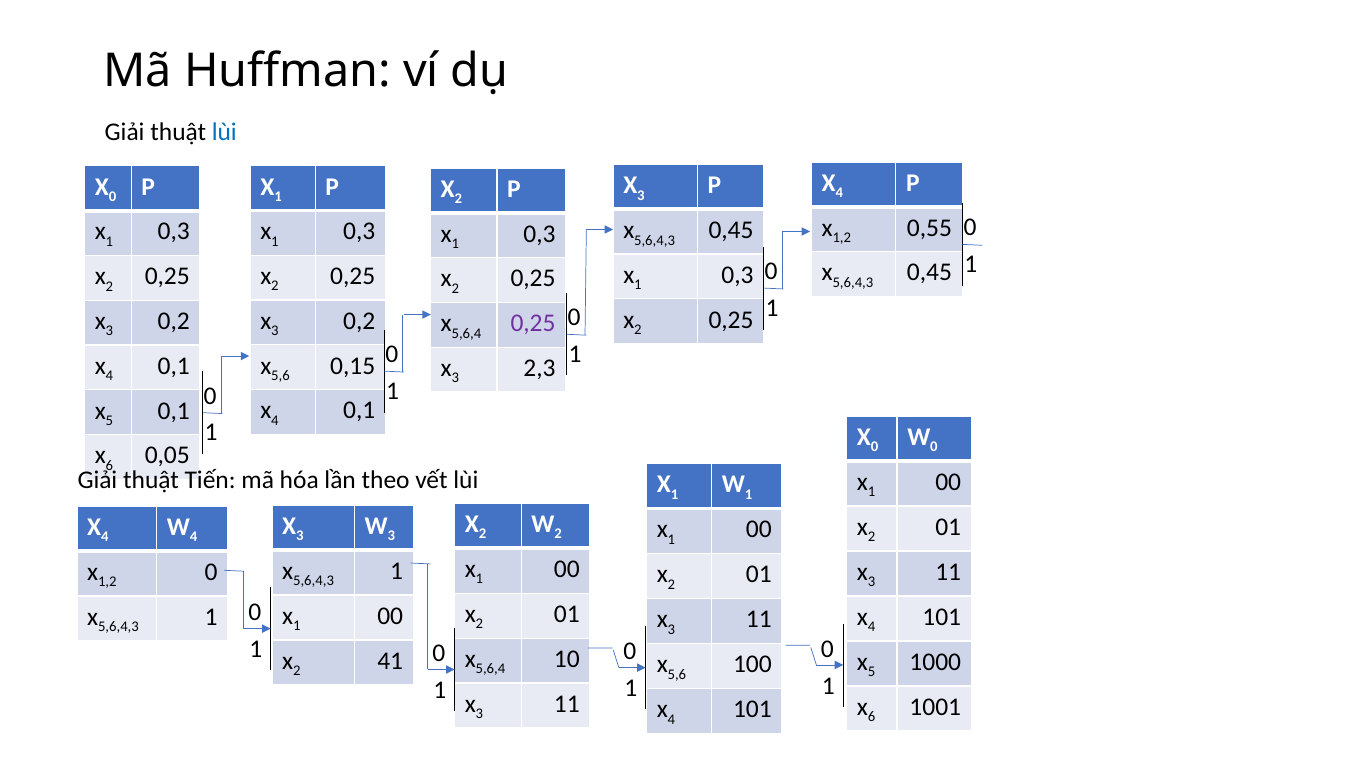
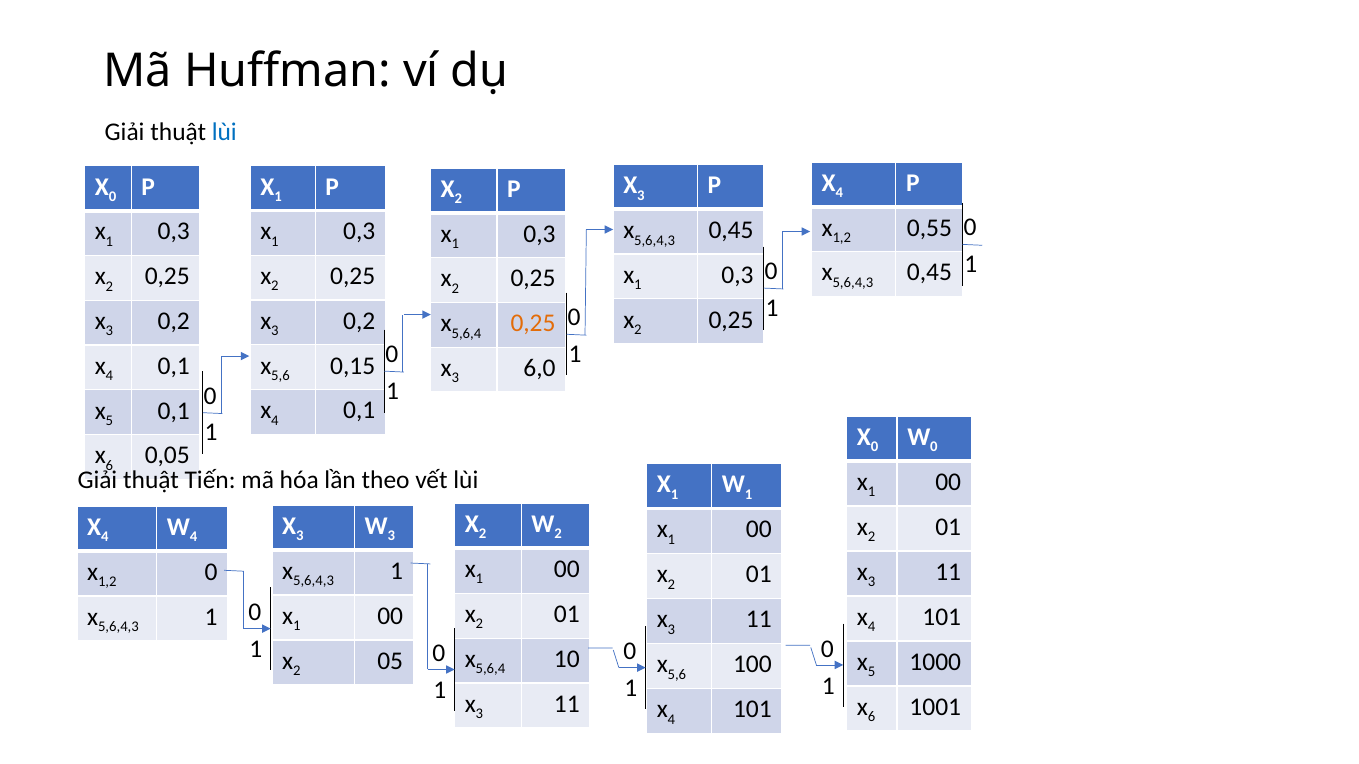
0,25 colour: purple -> orange (533, 324)
2,3: 2,3 -> 6,0 (540, 368)
41: 41 -> 05 (390, 661)
